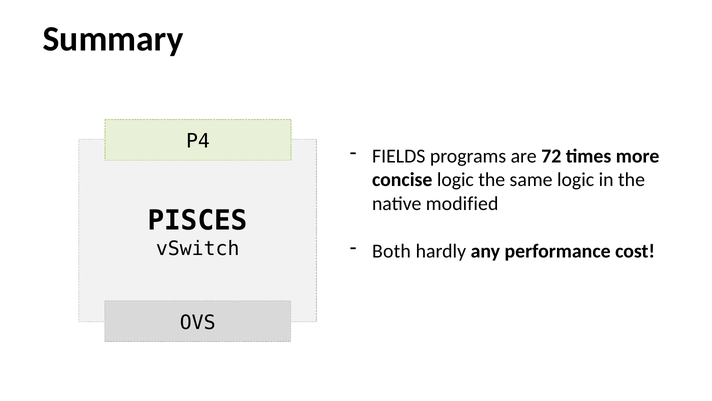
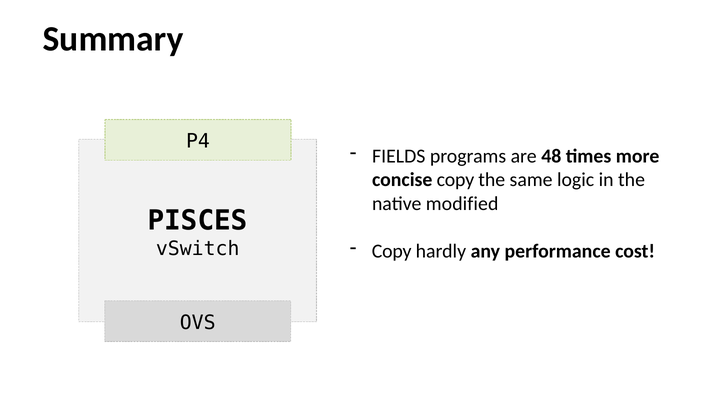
72: 72 -> 48 (551, 156)
concise logic: logic -> copy (455, 180)
Both: Both -> Copy (392, 251)
